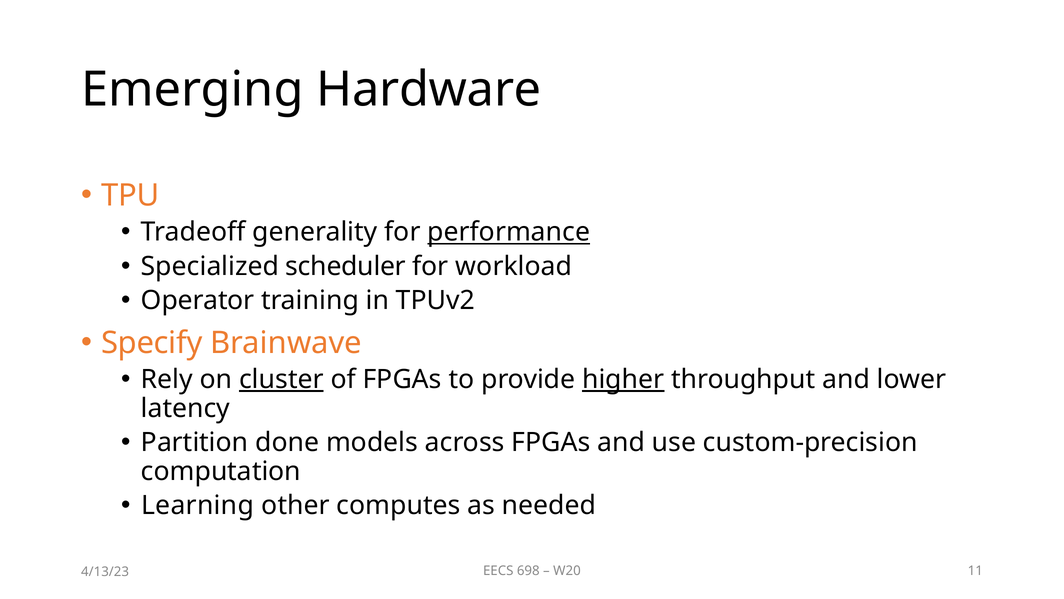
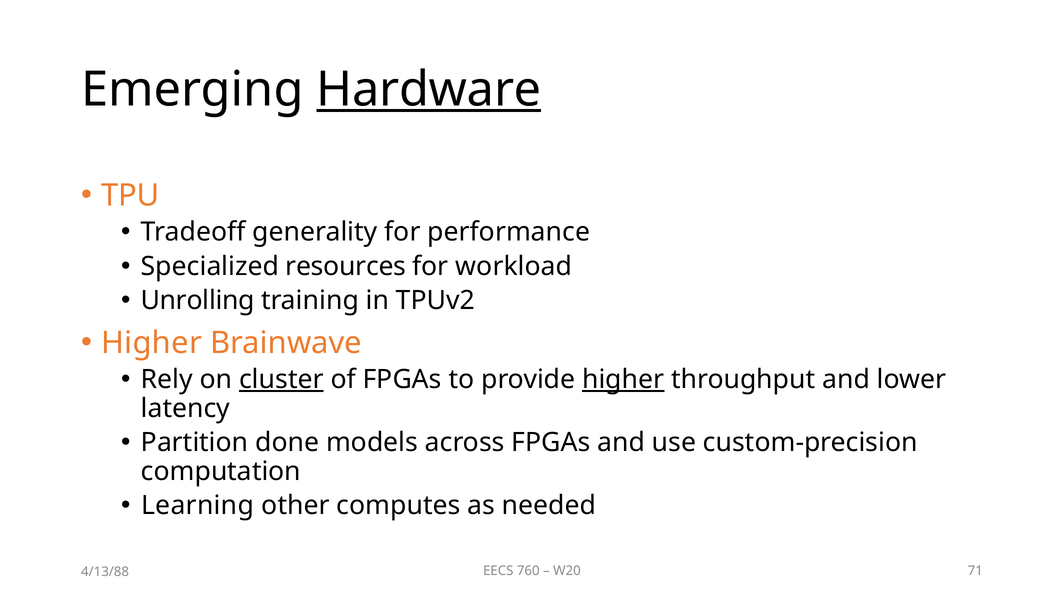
Hardware underline: none -> present (429, 89)
performance underline: present -> none (509, 232)
scheduler: scheduler -> resources (346, 266)
Operator: Operator -> Unrolling (198, 300)
Specify: Specify -> Higher (151, 343)
698: 698 -> 760 (528, 570)
11: 11 -> 71 (975, 570)
4/13/23: 4/13/23 -> 4/13/88 (105, 572)
